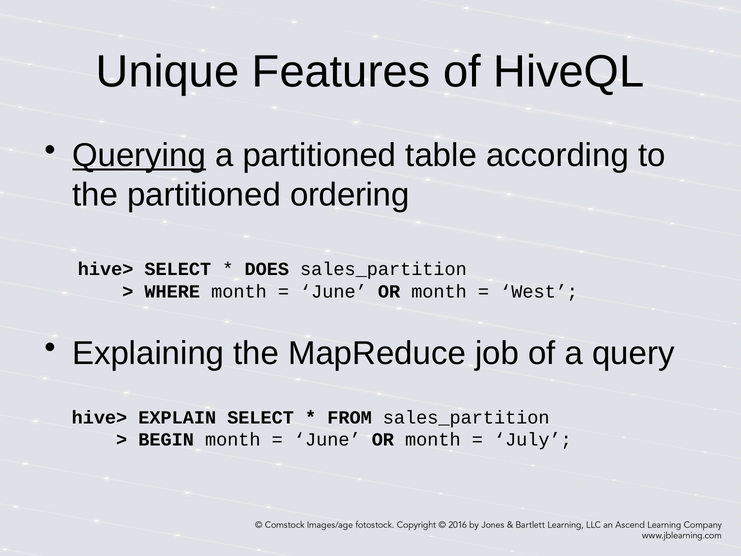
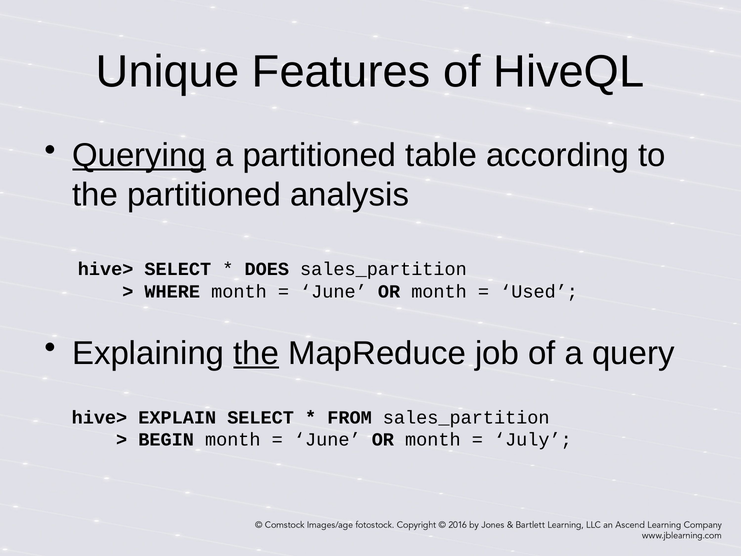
ordering: ordering -> analysis (350, 195)
West: West -> Used (539, 291)
the underline: none -> present (256, 353)
